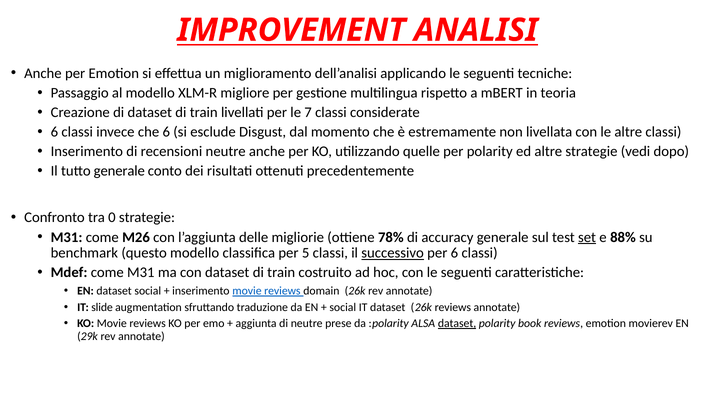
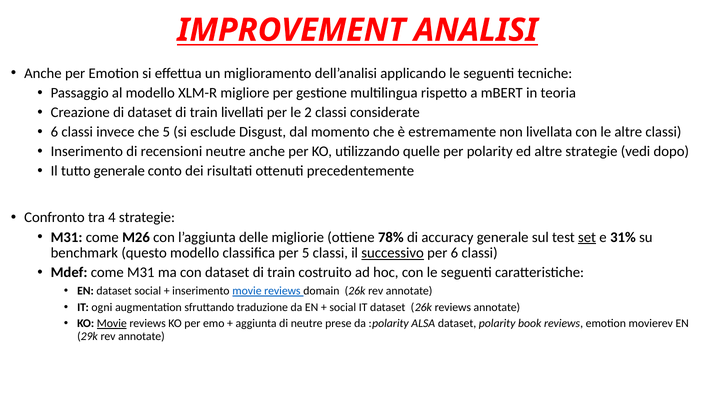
7: 7 -> 2 (308, 112)
che 6: 6 -> 5 (166, 132)
0: 0 -> 4 (112, 218)
88%: 88% -> 31% (623, 237)
slide: slide -> ogni (102, 307)
Movie underline: none -> present (112, 324)
dataset underline: present -> none (457, 324)
